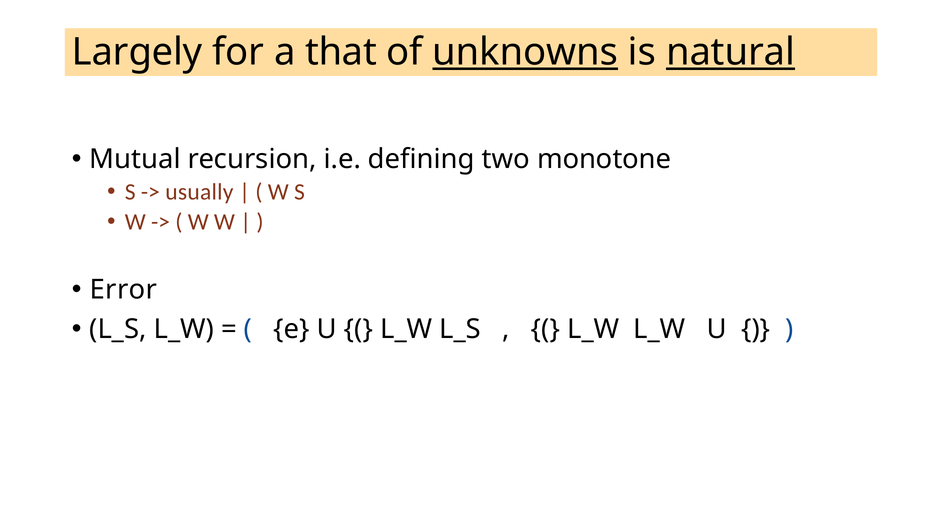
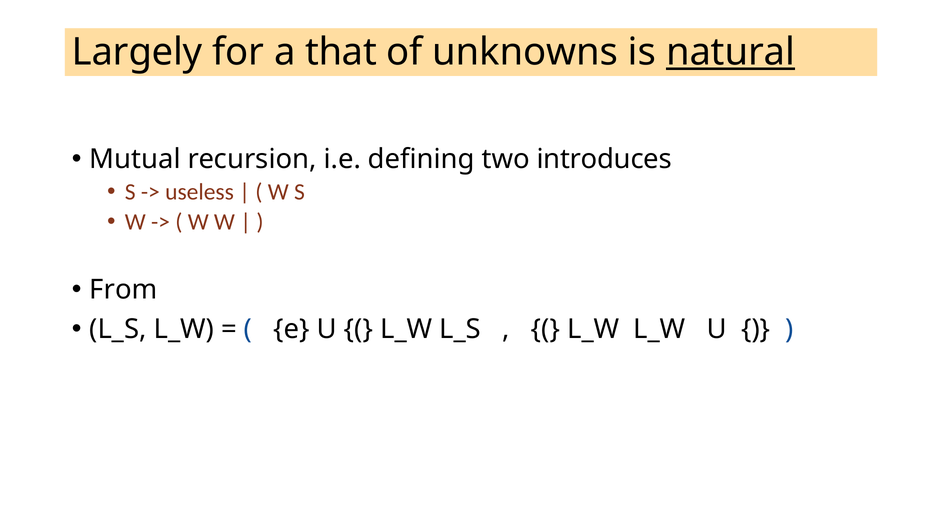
unknowns underline: present -> none (525, 52)
monotone: monotone -> introduces (604, 159)
usually: usually -> useless (200, 192)
Error: Error -> From (124, 290)
